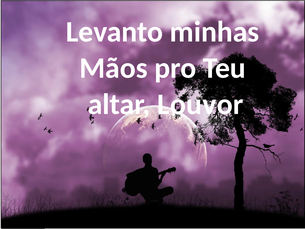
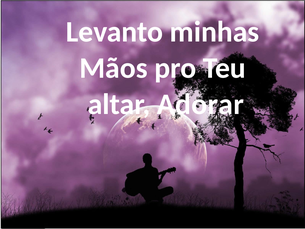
Louvor: Louvor -> Adorar (200, 104)
